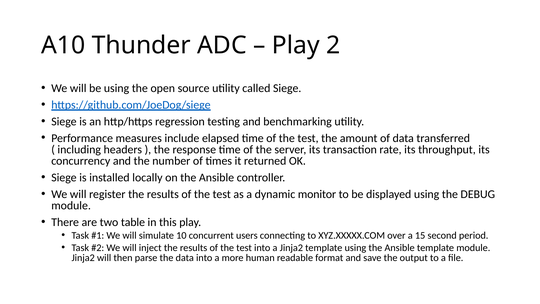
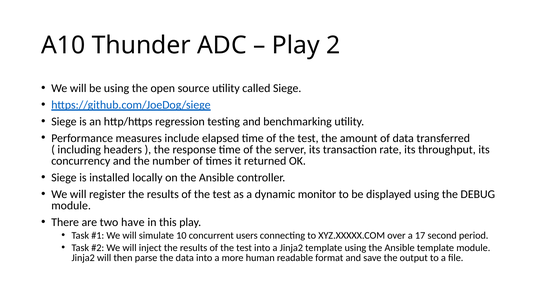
table: table -> have (133, 222)
15: 15 -> 17 (420, 235)
